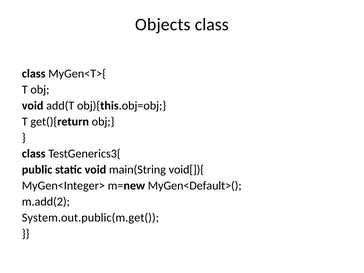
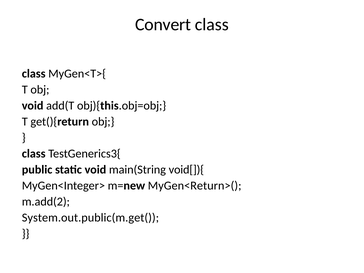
Objects: Objects -> Convert (163, 25)
MyGen<Default>(: MyGen<Default>( -> MyGen<Return>( (195, 186)
